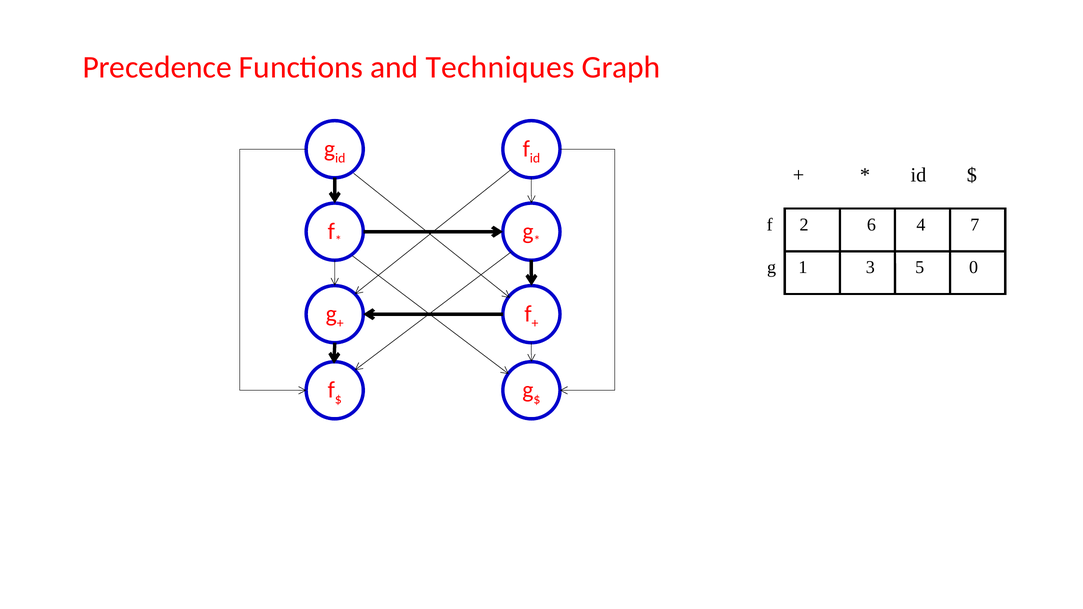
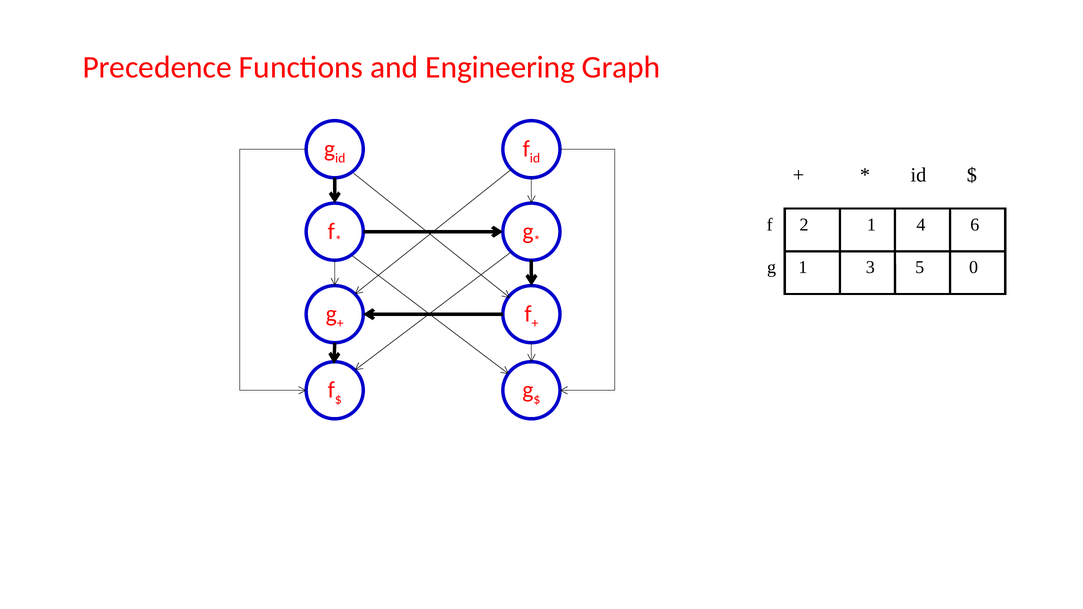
Techniques: Techniques -> Engineering (500, 67)
2 6: 6 -> 1 (871, 225)
7: 7 -> 6 (975, 225)
